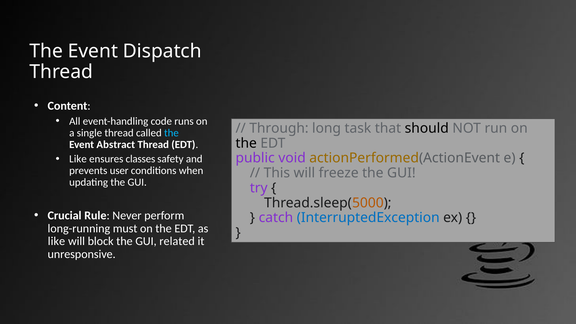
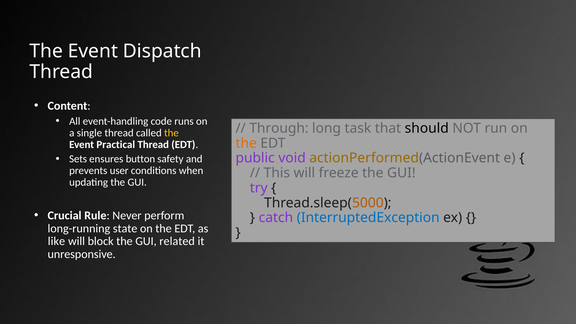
the colour: light blue -> yellow (171, 133)
the colour: black -> orange (246, 143)
Abstract: Abstract -> Practical (116, 144)
Like: Like -> Sets (78, 159)
classes: classes -> button (140, 159)
must: must -> state (125, 228)
